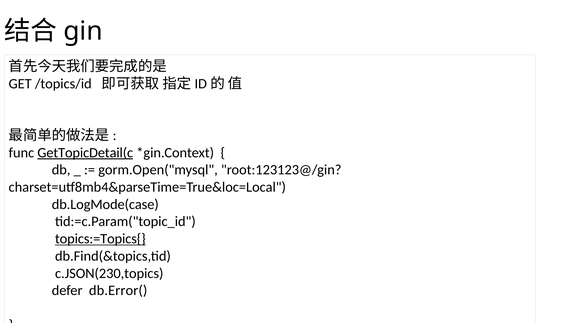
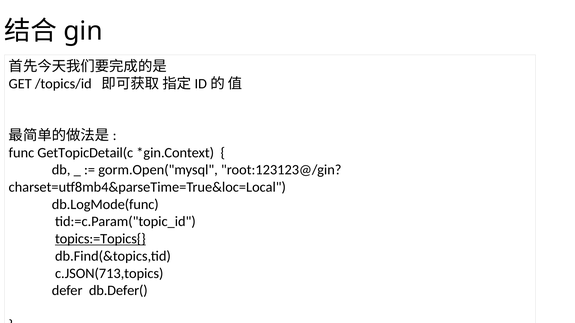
GetTopicDetail(c underline: present -> none (85, 153)
db.LogMode(case: db.LogMode(case -> db.LogMode(func (105, 205)
c.JSON(230,topics: c.JSON(230,topics -> c.JSON(713,topics (109, 274)
db.Error(: db.Error( -> db.Defer( (118, 291)
